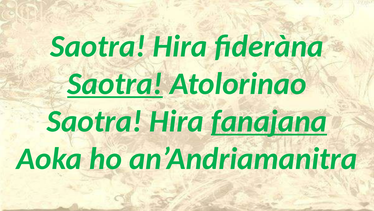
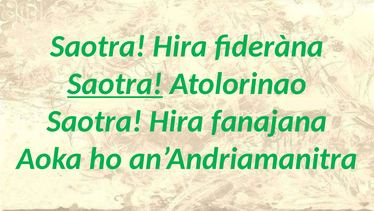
fanajana underline: present -> none (269, 121)
